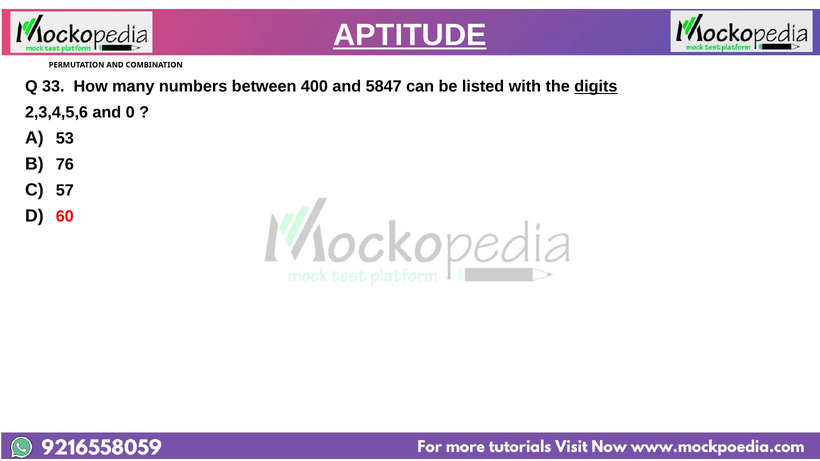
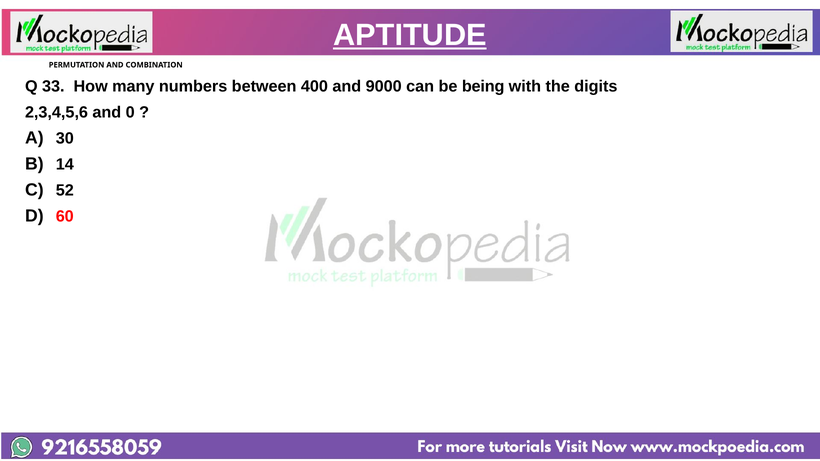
5847: 5847 -> 9000 (384, 86)
listed: listed -> being (483, 86)
digits underline: present -> none (596, 86)
53: 53 -> 30 (65, 138)
76: 76 -> 14 (65, 165)
57: 57 -> 52 (65, 191)
